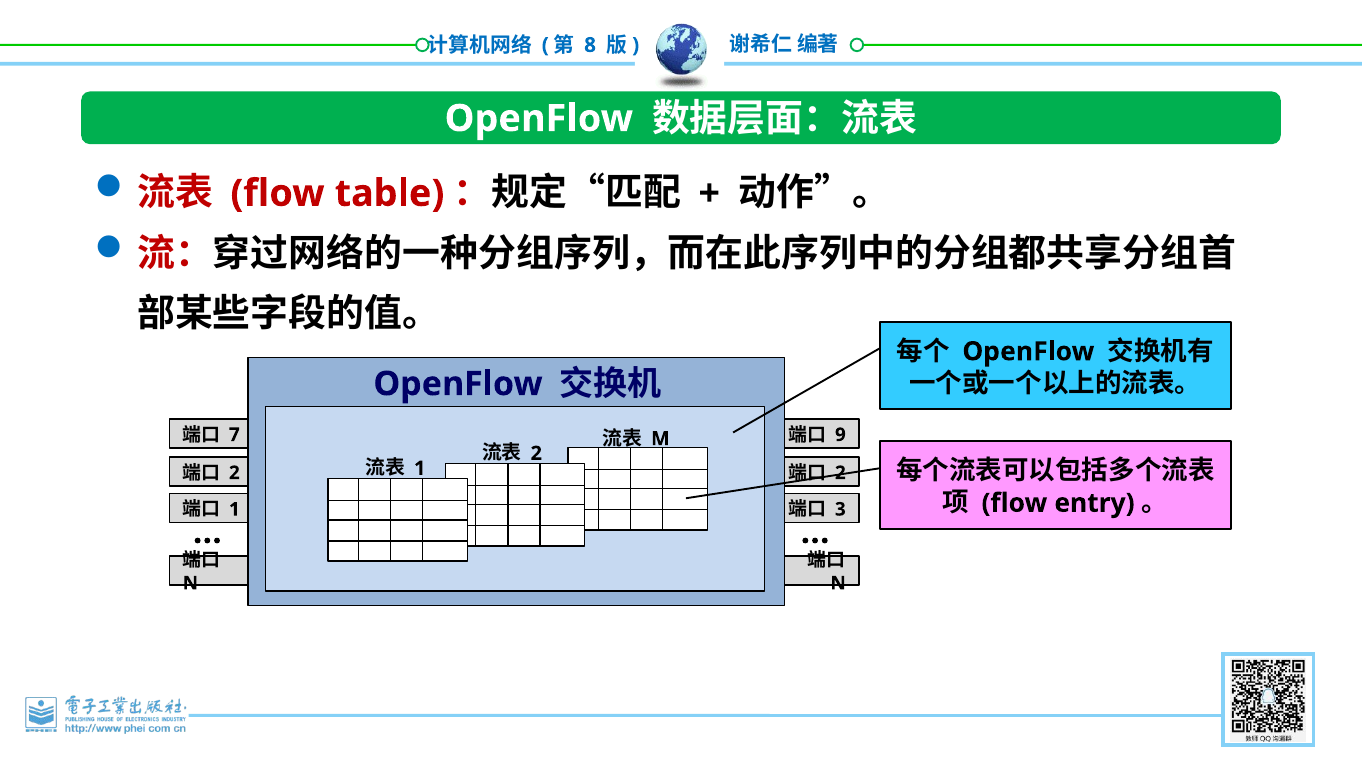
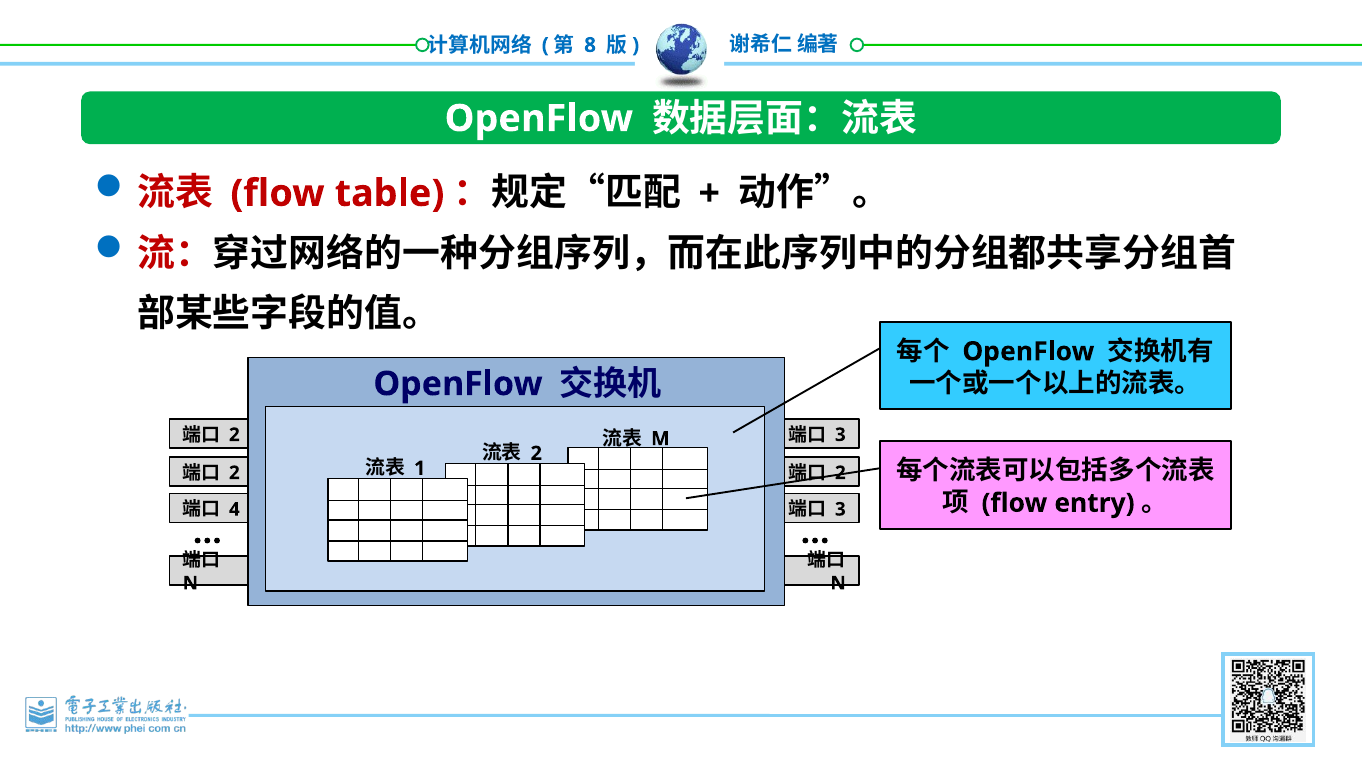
7: 7 -> 2 (234, 435)
9: 9 -> 3 (840, 435)
1: 1 -> 4 (234, 509)
